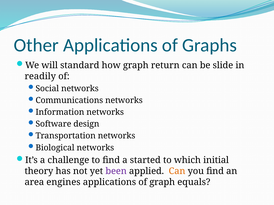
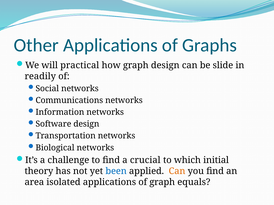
standard: standard -> practical (80, 65)
graph return: return -> design (165, 65)
started: started -> crucial (145, 161)
been colour: purple -> blue (116, 172)
engines: engines -> isolated (63, 182)
